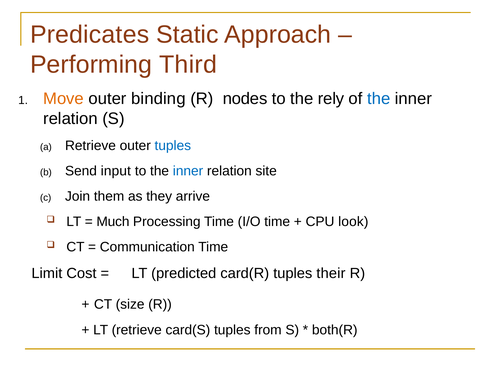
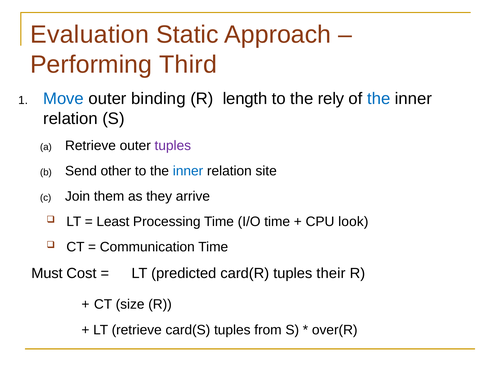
Predicates: Predicates -> Evaluation (90, 34)
Move colour: orange -> blue (64, 99)
nodes: nodes -> length (245, 99)
tuples colour: blue -> purple (173, 146)
input: input -> other (116, 171)
Much: Much -> Least (113, 222)
Limit: Limit -> Must (47, 273)
both(R: both(R -> over(R (335, 330)
